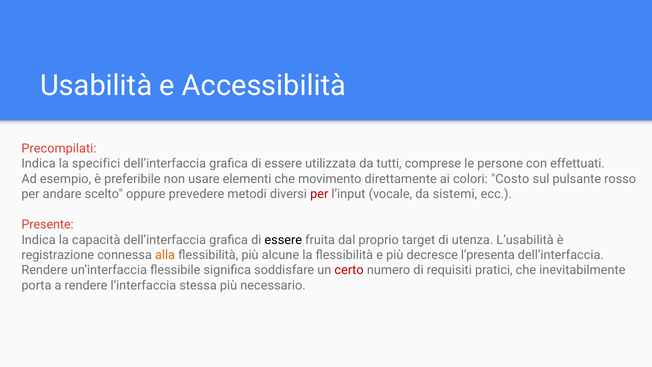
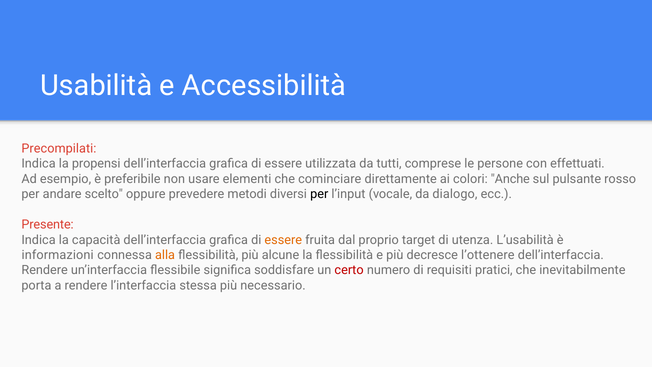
specifici: specifici -> propensi (96, 164)
movimento: movimento -> cominciare (330, 179)
Costo: Costo -> Anche (510, 179)
per colour: red -> black (319, 194)
sistemi: sistemi -> dialogo (455, 194)
essere colour: black -> orange (283, 240)
registrazione: registrazione -> informazioni (58, 255)
l’presenta: l’presenta -> l’ottenere (488, 255)
